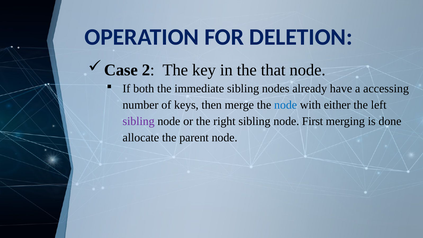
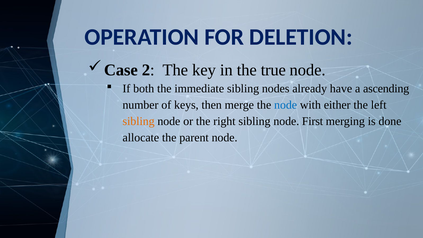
that: that -> true (273, 70)
accessing: accessing -> ascending (386, 89)
sibling colour: purple -> orange (139, 121)
